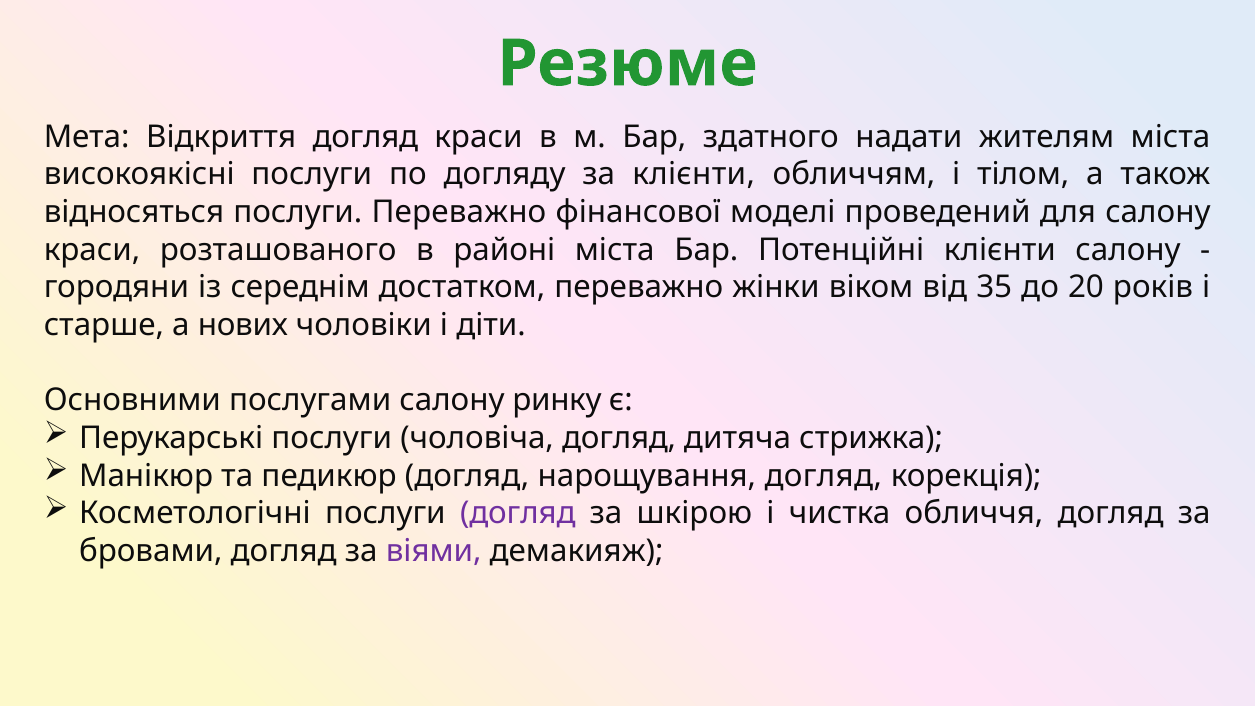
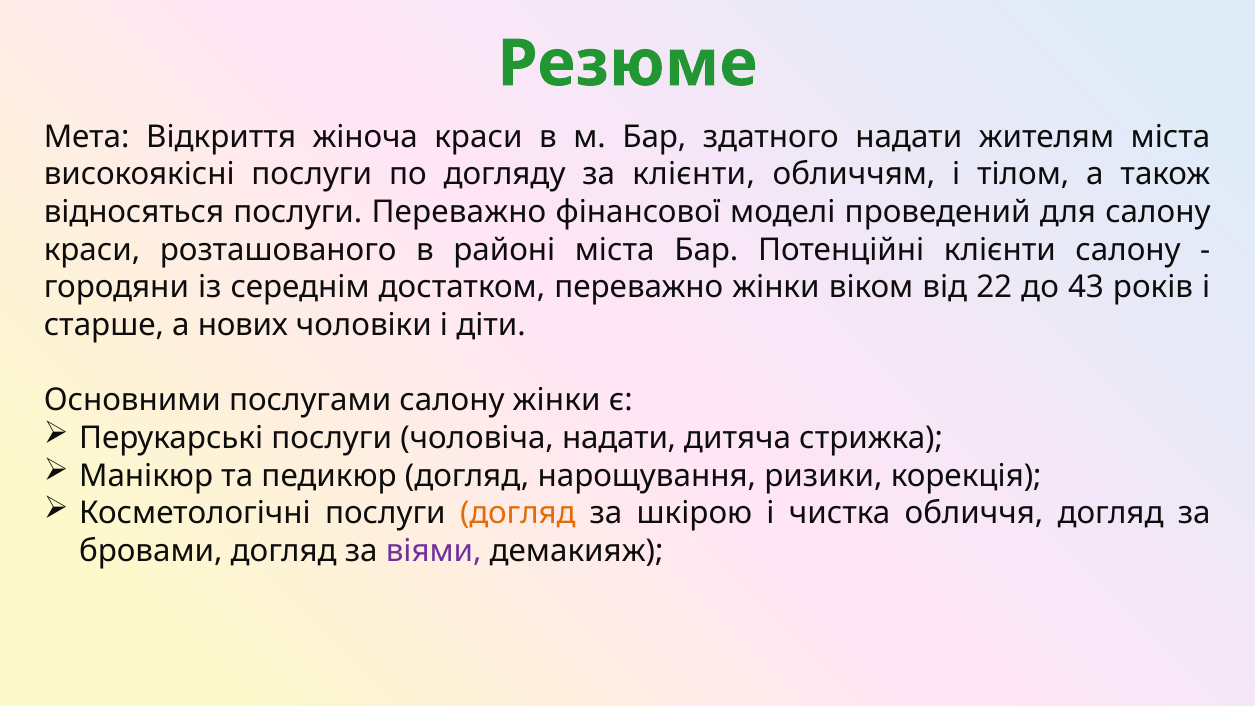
Відкриття догляд: догляд -> жіноча (365, 137)
35: 35 -> 22 (994, 287)
20: 20 -> 43 (1086, 287)
салону ринку: ринку -> жінки (557, 400)
чоловіча догляд: догляд -> надати (619, 438)
нарощування догляд: догляд -> ризики (823, 476)
догляд colour: purple -> orange (518, 513)
